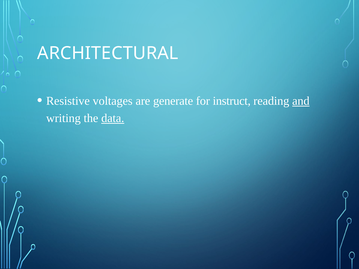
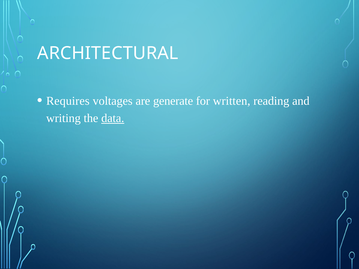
Resistive: Resistive -> Requires (68, 101)
instruct: instruct -> written (232, 101)
and underline: present -> none (301, 101)
